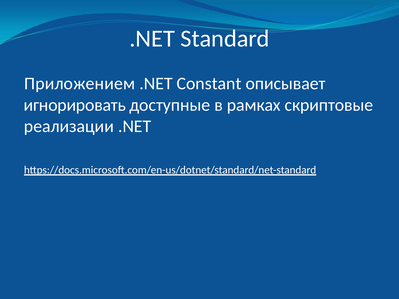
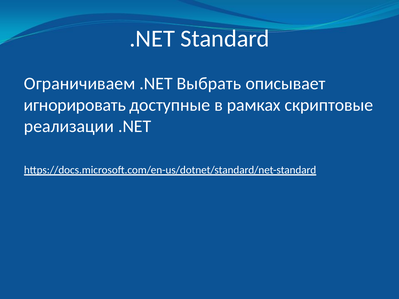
Приложением: Приложением -> Ограничиваем (80, 84)
Constant: Constant -> Выбрать (209, 84)
